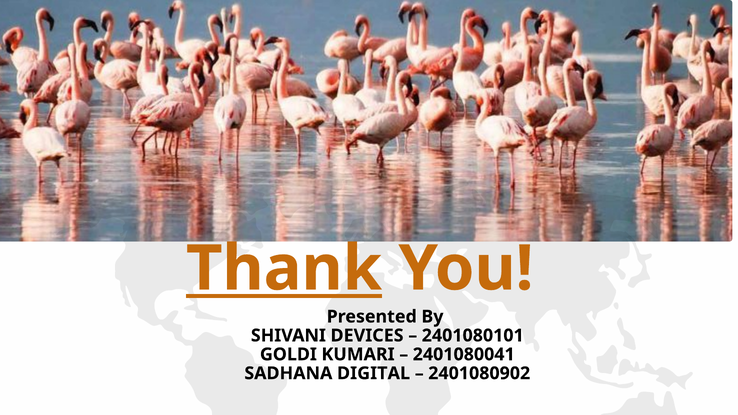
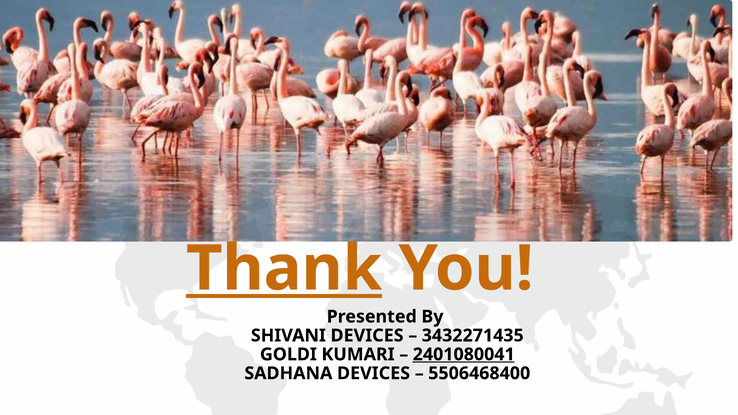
2401080101: 2401080101 -> 3432271435 (473, 336)
2401080041 underline: none -> present (464, 355)
SADHANA DIGITAL: DIGITAL -> DEVICES (374, 373)
2401080902: 2401080902 -> 5506468400 (479, 373)
